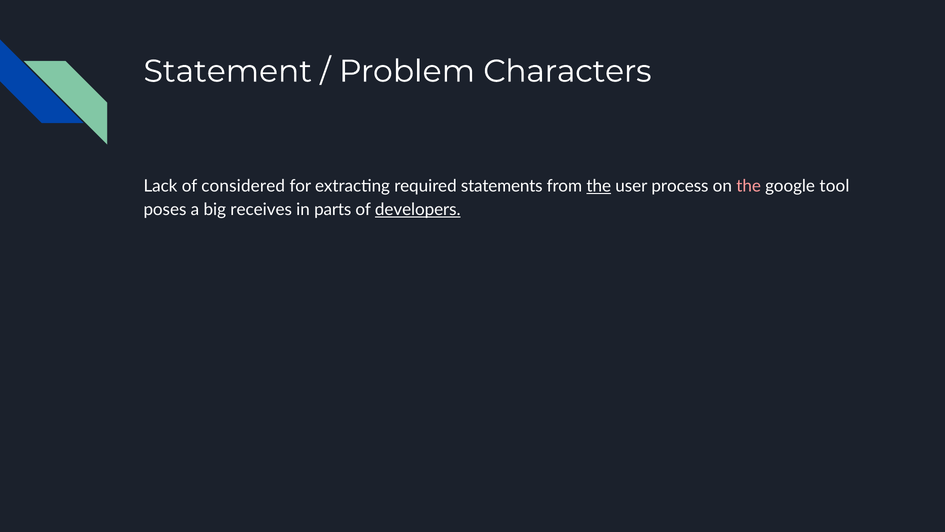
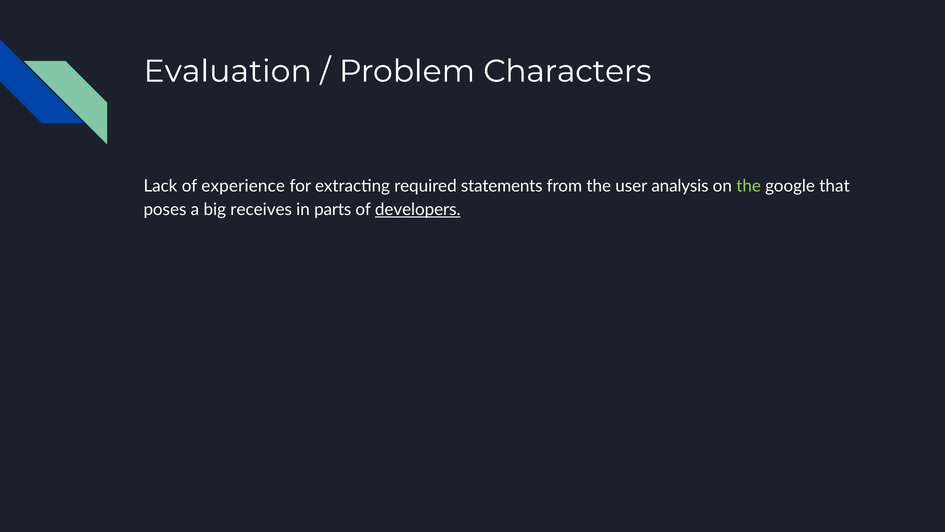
Statement: Statement -> Evaluation (228, 71)
considered: considered -> experience (243, 186)
the underline: present -> none (599, 186)
process: process -> analysis (680, 186)
the colour: pink -> light green (749, 186)
tool: tool -> that (835, 186)
